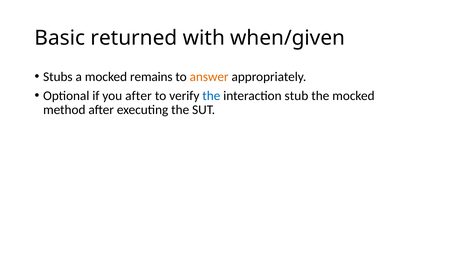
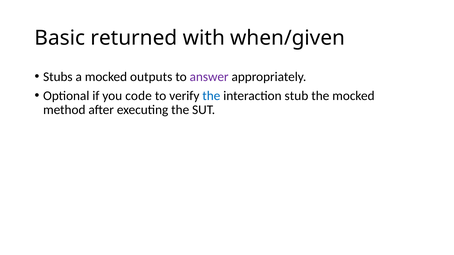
remains: remains -> outputs (151, 77)
answer colour: orange -> purple (209, 77)
you after: after -> code (139, 96)
